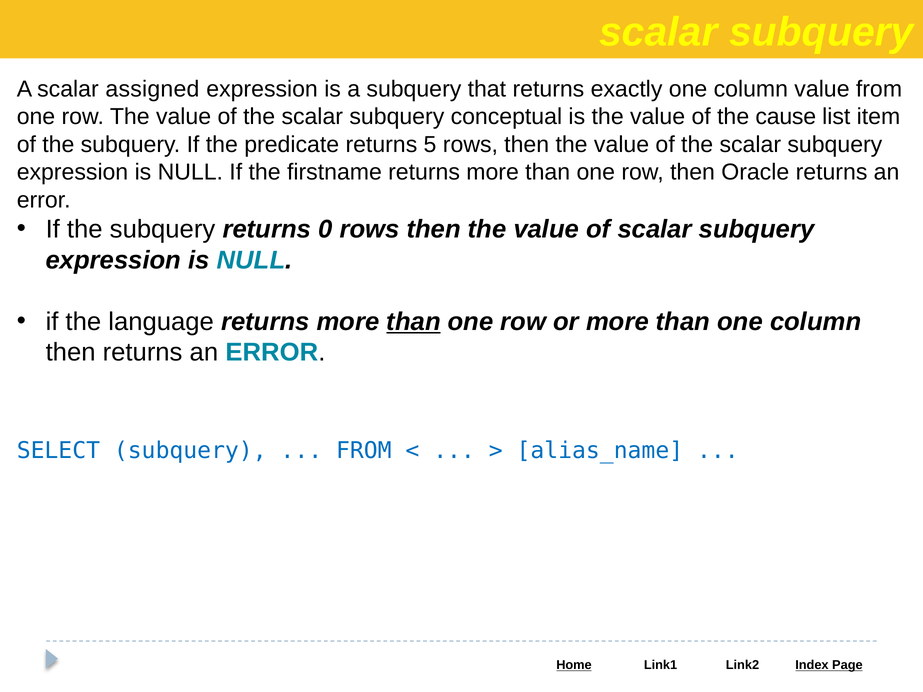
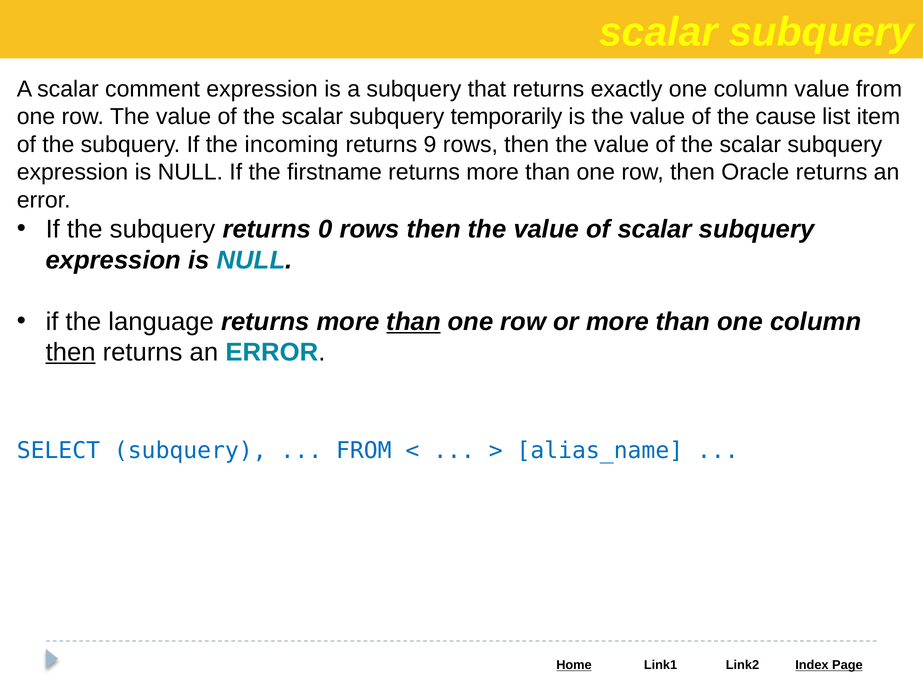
assigned: assigned -> comment (153, 89)
conceptual: conceptual -> temporarily (506, 117)
predicate: predicate -> incoming (292, 145)
5: 5 -> 9 (430, 145)
then underline: none -> present (71, 353)
